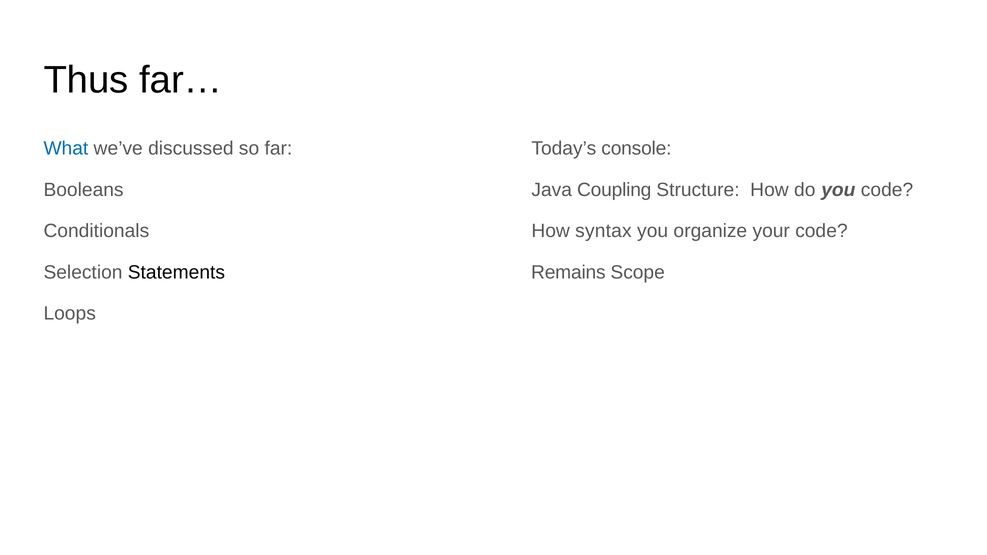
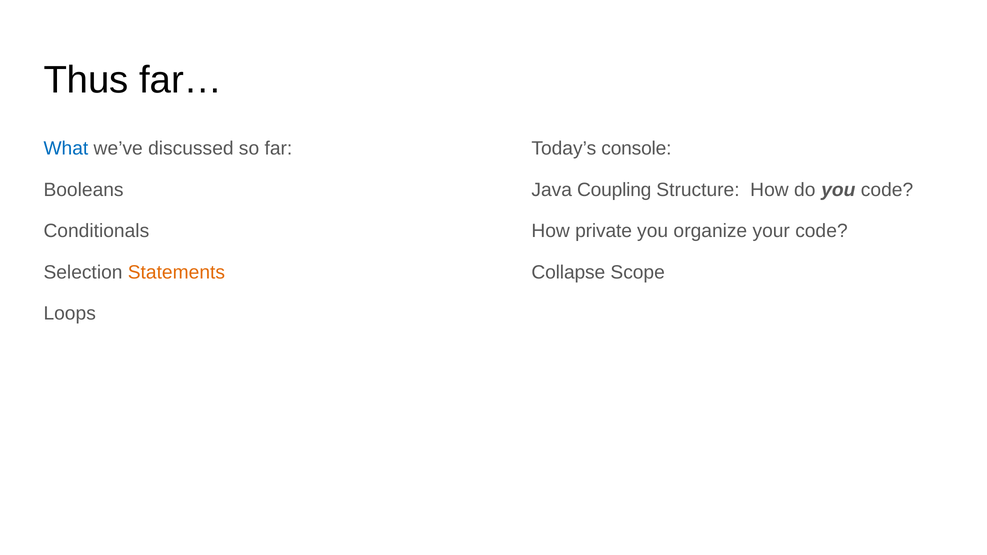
syntax: syntax -> private (604, 231)
Statements colour: black -> orange (176, 272)
Remains: Remains -> Collapse (568, 272)
